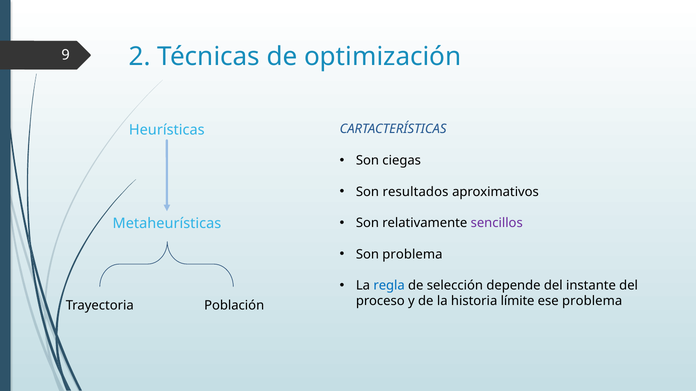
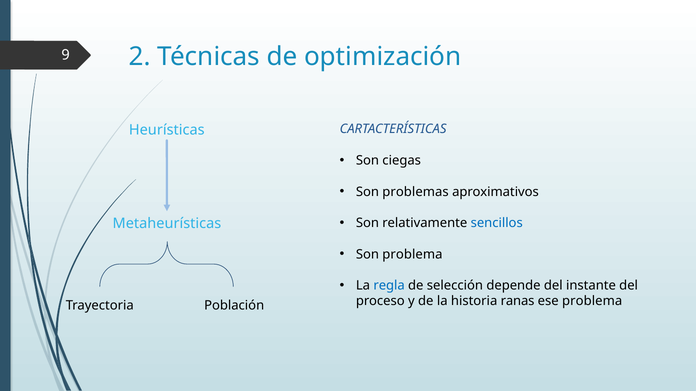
resultados: resultados -> problemas (416, 192)
sencillos colour: purple -> blue (497, 223)
límite: límite -> ranas (518, 302)
